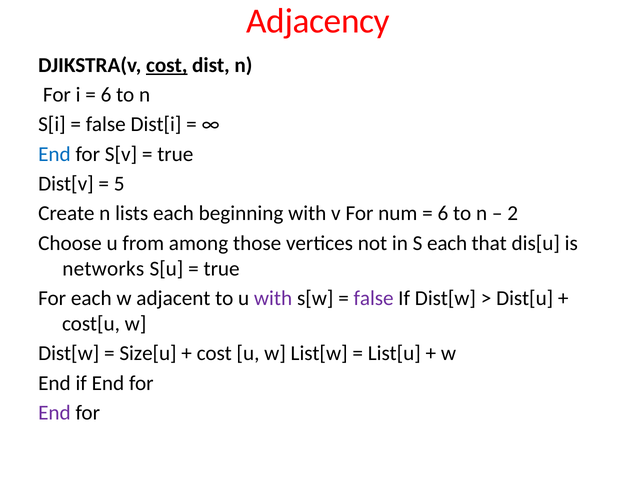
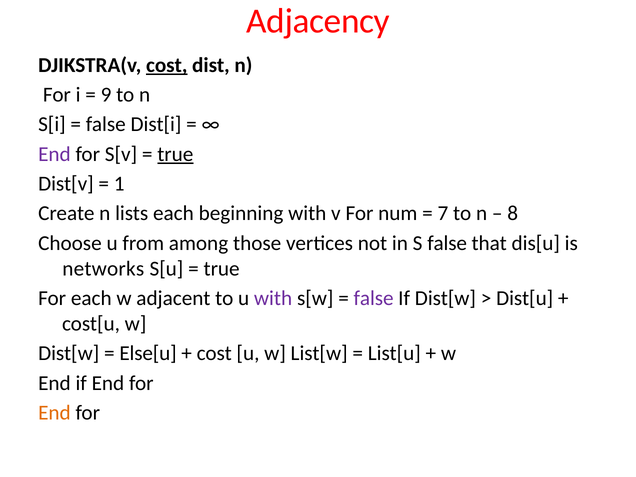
6: 6 -> 9 (106, 95)
End colour: blue -> purple (54, 154)
true underline: none -> present (175, 154)
5: 5 -> 1 (119, 184)
6: 6 -> 7 (443, 213)
2: 2 -> 8 (513, 213)
S each: each -> false (447, 243)
Size[u: Size[u -> Else[u (148, 353)
End colour: purple -> orange (54, 413)
